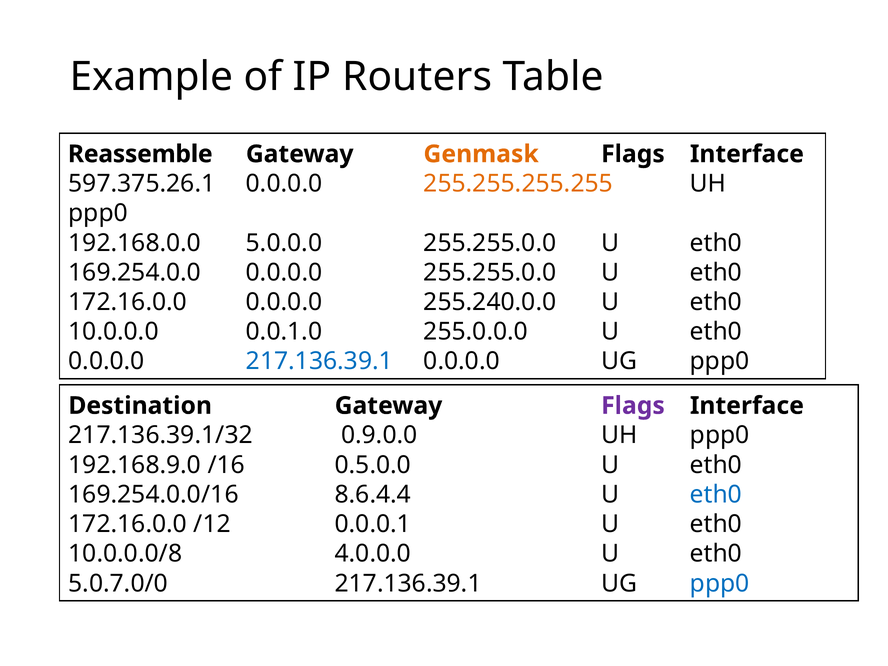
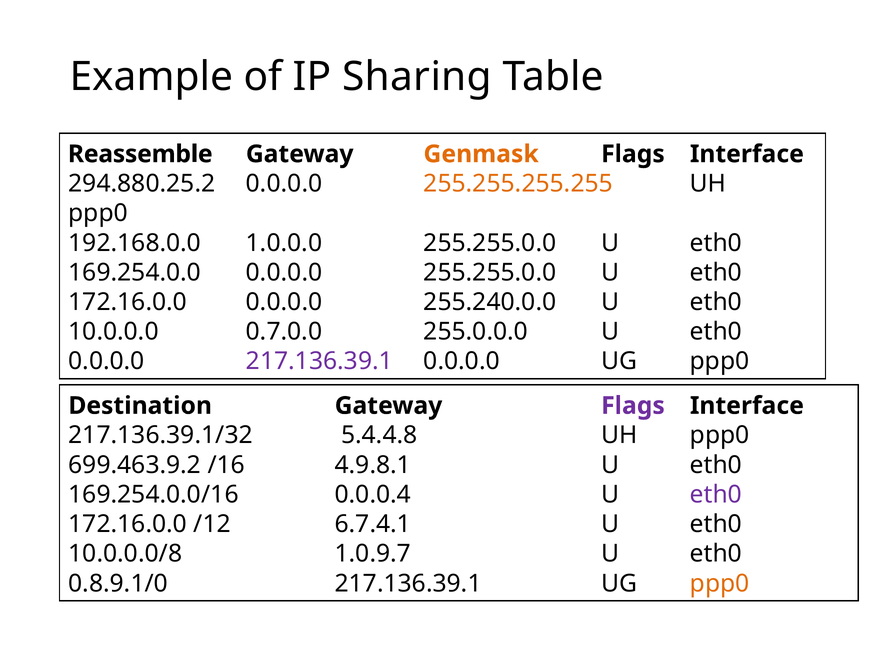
Routers: Routers -> Sharing (417, 77)
597.375.26.1: 597.375.26.1 -> 294.880.25.2 (142, 184)
5.0.0.0: 5.0.0.0 -> 1.0.0.0 (284, 243)
0.0.1.0: 0.0.1.0 -> 0.7.0.0 (284, 332)
217.136.39.1 colour: blue -> purple (319, 361)
0.9.0.0: 0.9.0.0 -> 5.4.4.8 (379, 435)
192.168.9.0: 192.168.9.0 -> 699.463.9.2 (135, 465)
0.5.0.0: 0.5.0.0 -> 4.9.8.1 (373, 465)
8.6.4.4: 8.6.4.4 -> 0.0.0.4 (373, 495)
eth0 colour: blue -> purple (716, 495)
0.0.0.1: 0.0.0.1 -> 6.7.4.1 (373, 524)
4.0.0.0: 4.0.0.0 -> 1.0.9.7 (373, 554)
5.0.7.0/0: 5.0.7.0/0 -> 0.8.9.1/0 (118, 583)
ppp0 colour: blue -> orange (720, 583)
